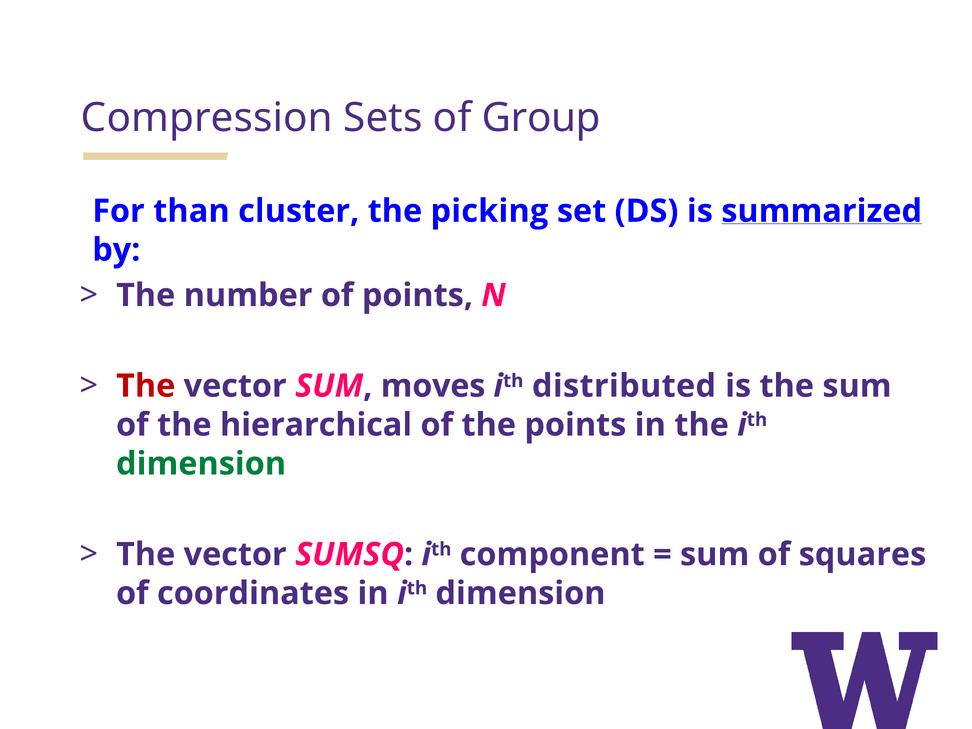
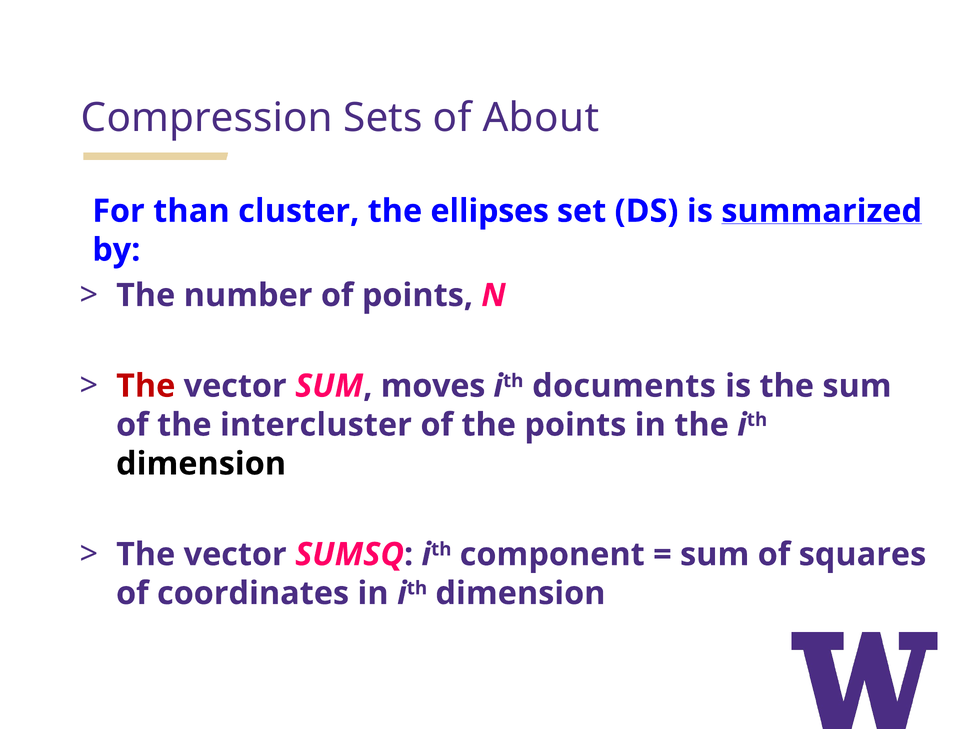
Group: Group -> About (541, 118)
picking: picking -> ellipses (490, 211)
distributed: distributed -> documents (624, 386)
hierarchical: hierarchical -> intercluster (316, 425)
dimension colour: green -> black (201, 464)
